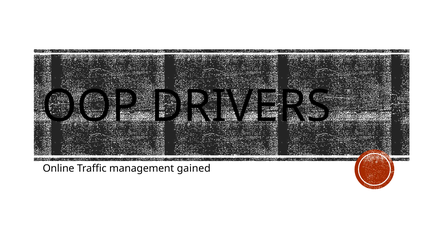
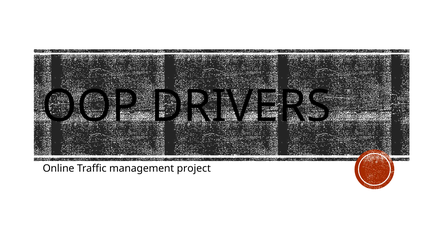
gained: gained -> project (194, 168)
